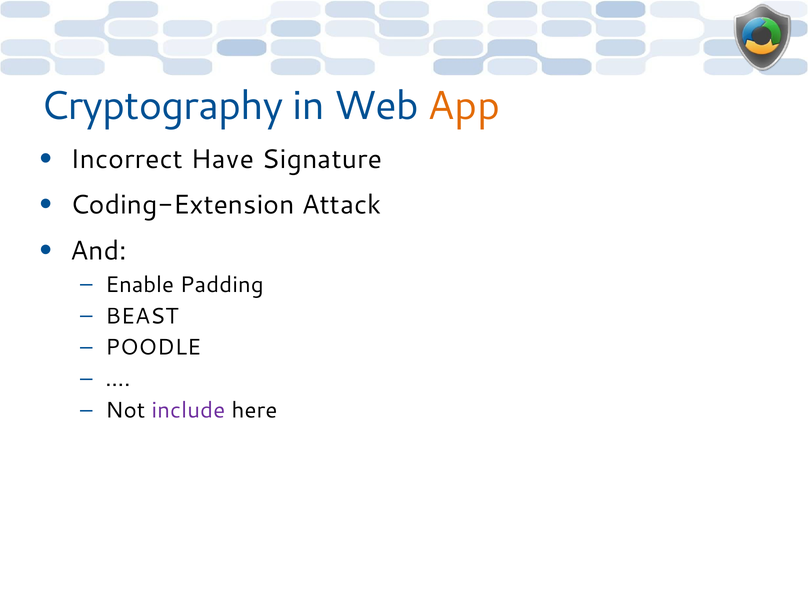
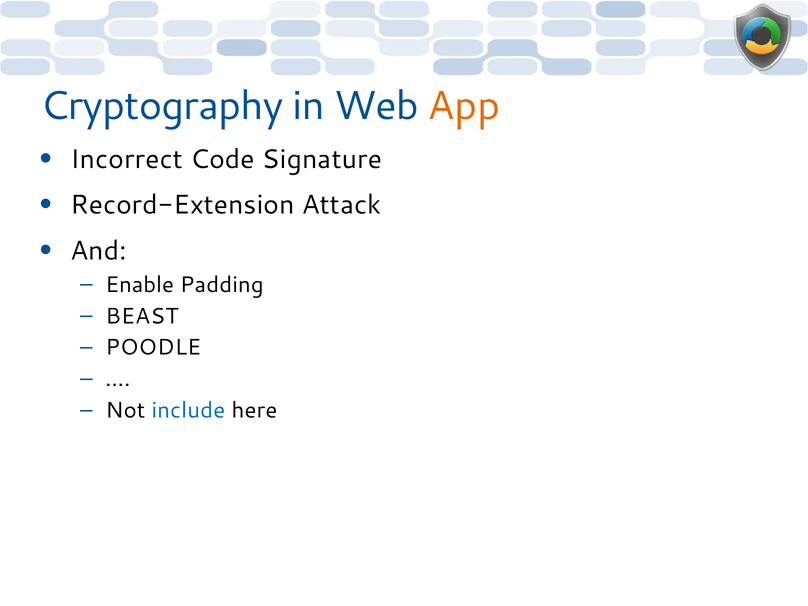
Have: Have -> Code (223, 159)
Coding-Extension: Coding-Extension -> Record-Extension (182, 205)
include colour: purple -> blue (188, 410)
